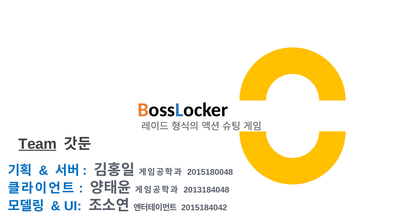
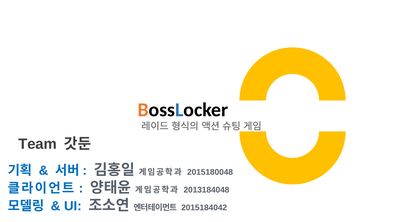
Team underline: present -> none (38, 144)
